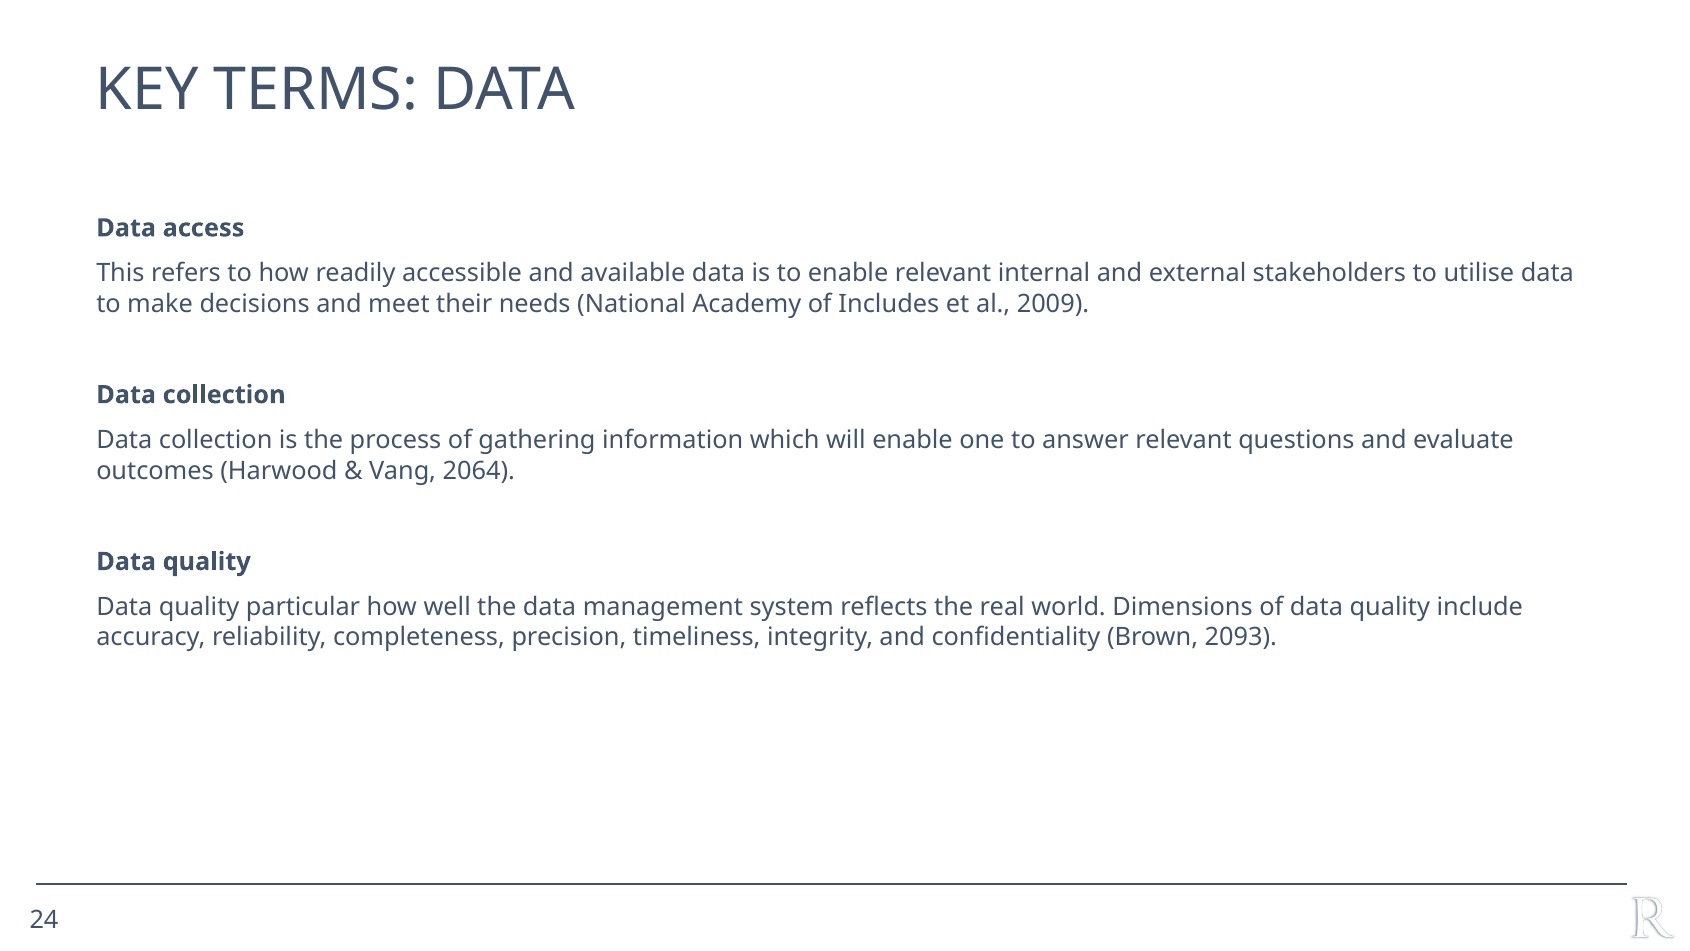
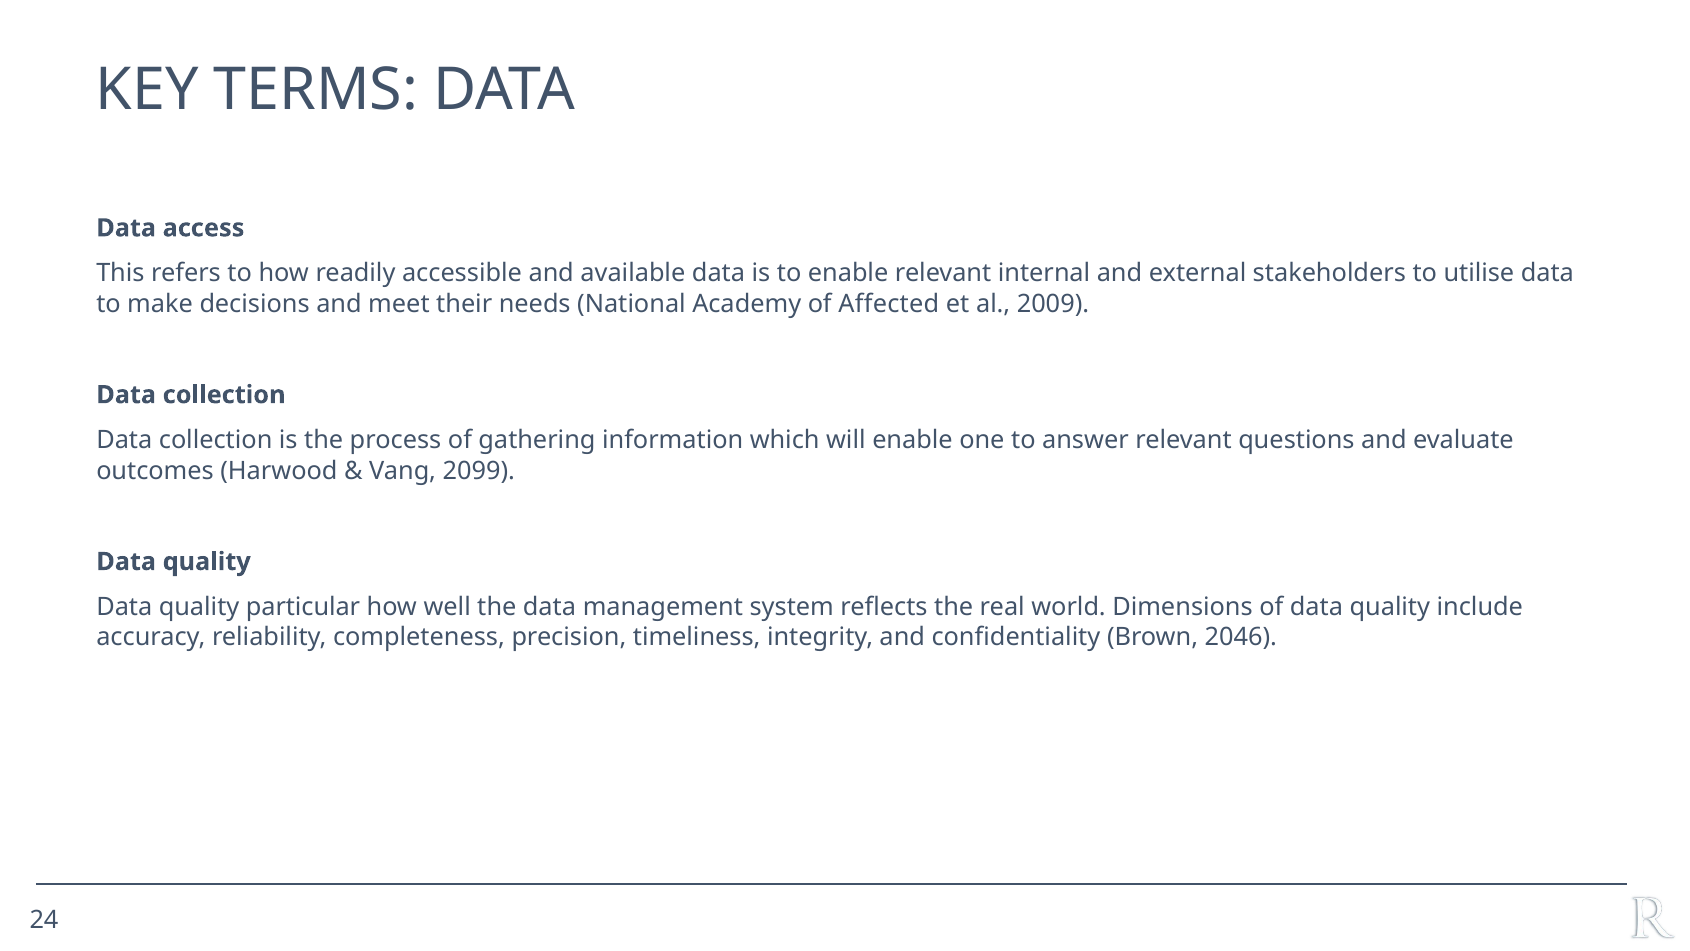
Includes: Includes -> Affected (889, 304)
2064: 2064 -> 2099 (479, 471)
2093: 2093 -> 2046 (1241, 637)
